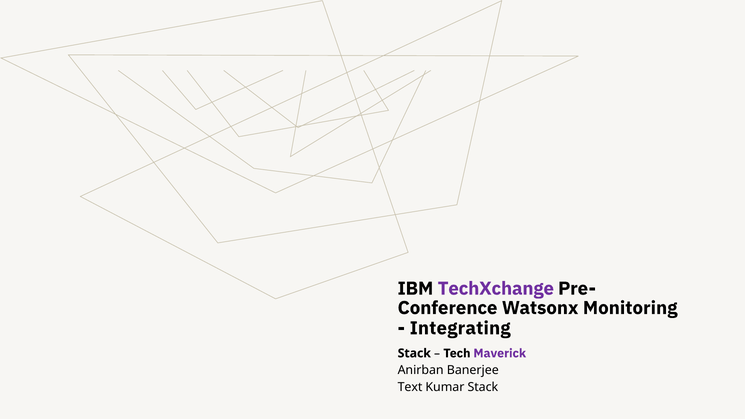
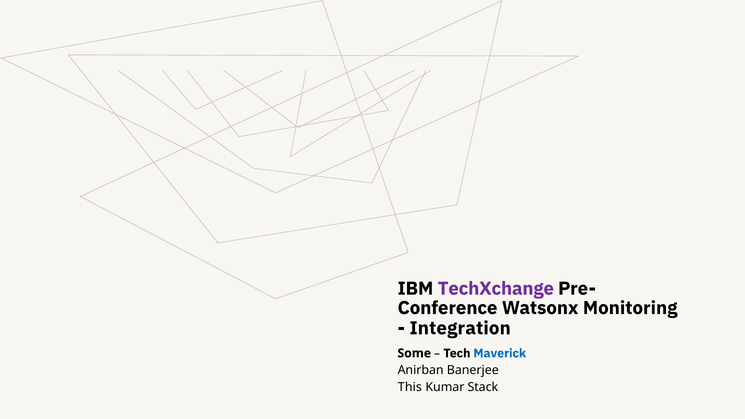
Integrating: Integrating -> Integration (460, 328)
Stack: Stack -> Some (414, 353)
Maverick colour: purple -> blue (500, 353)
Text: Text -> This (410, 387)
